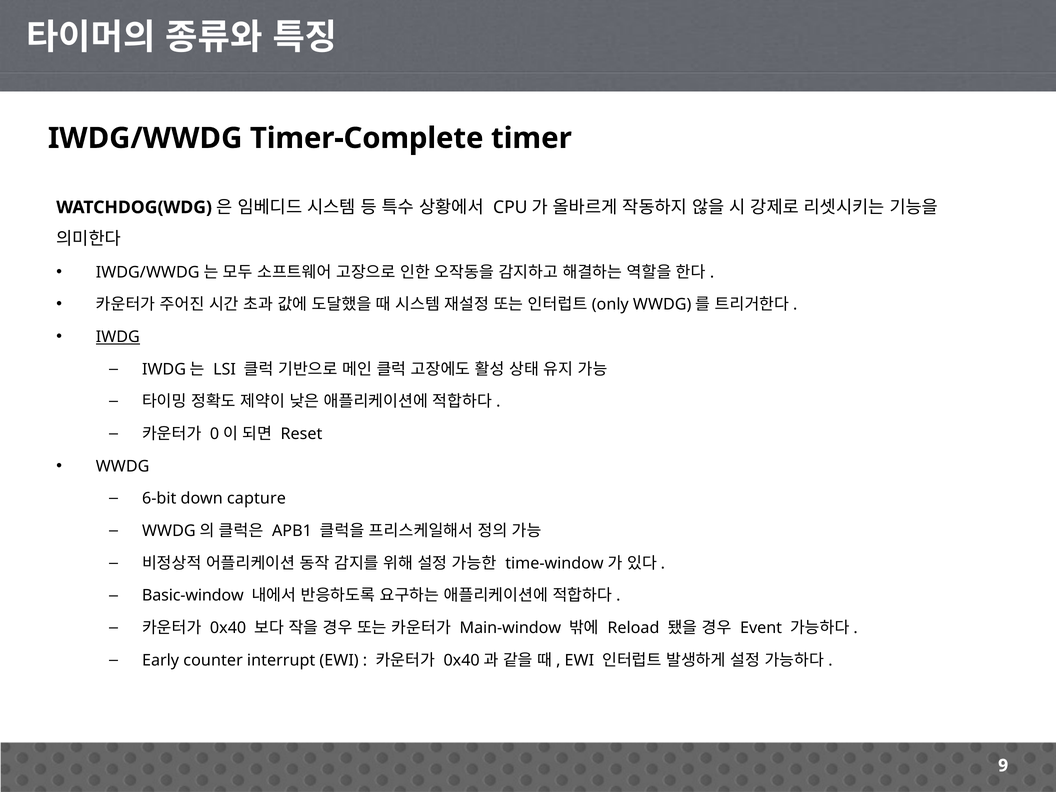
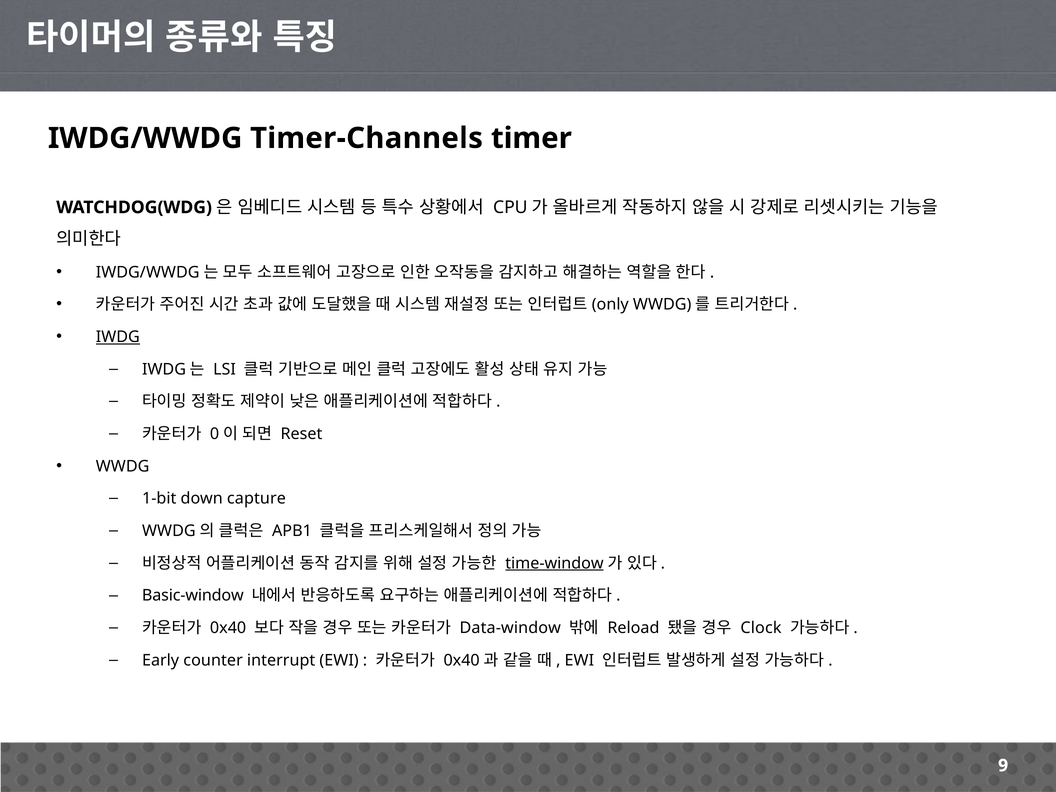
Timer-Complete: Timer-Complete -> Timer-Channels (367, 138)
6-bit: 6-bit -> 1-bit (159, 499)
time-window underline: none -> present (554, 563)
Main-window: Main-window -> Data-window (510, 628)
Event: Event -> Clock (761, 628)
